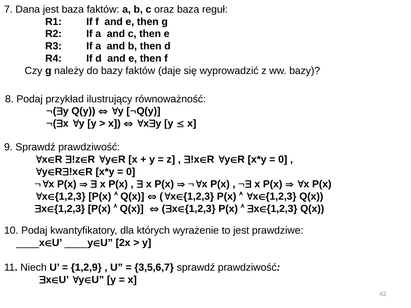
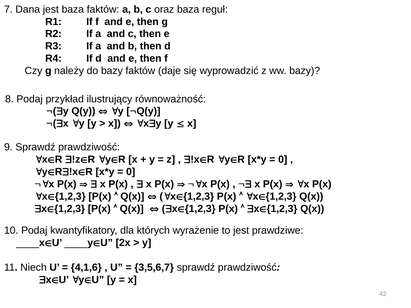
1,2,9: 1,2,9 -> 4,1,6 (86, 268)
